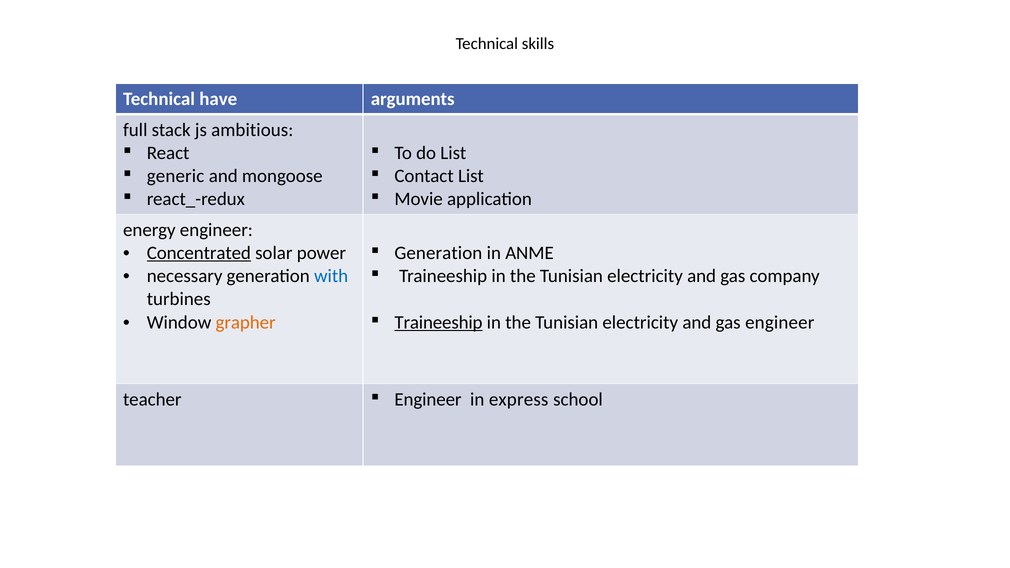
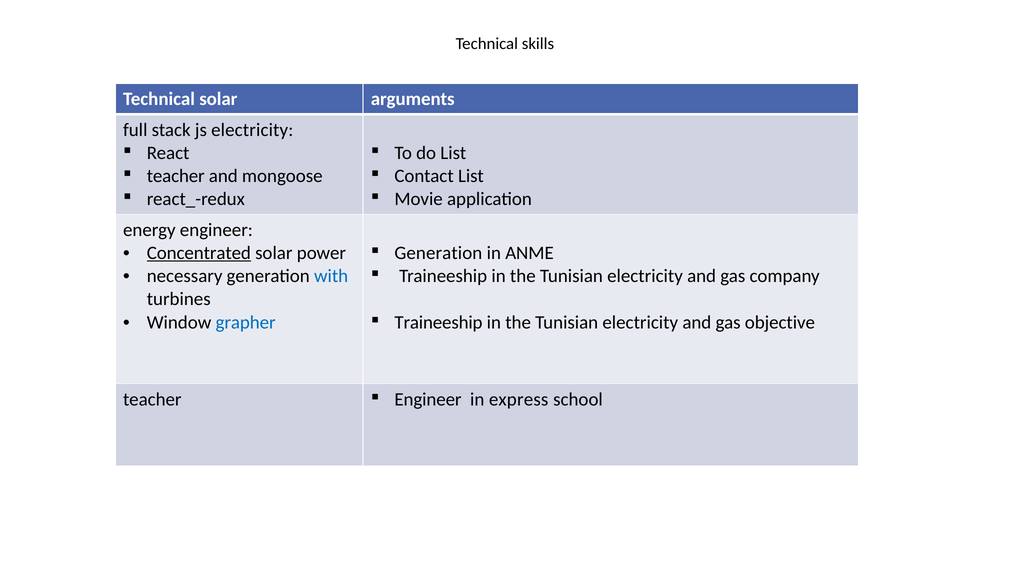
Technical have: have -> solar (218, 99)
js ambitious: ambitious -> electricity (252, 130)
generic: generic -> teacher (176, 176)
Traineeship underline: present -> none (438, 322)
gas engineer: engineer -> objective (780, 322)
grapher colour: orange -> blue (246, 322)
